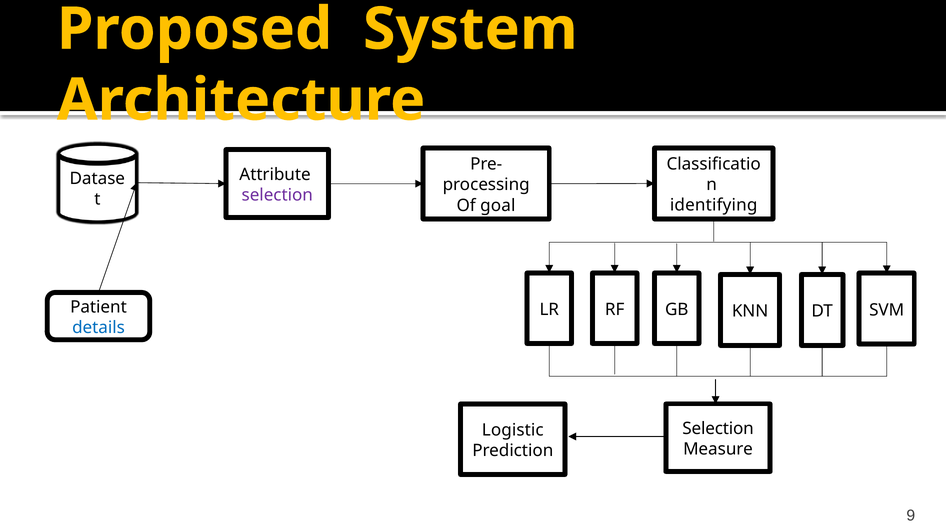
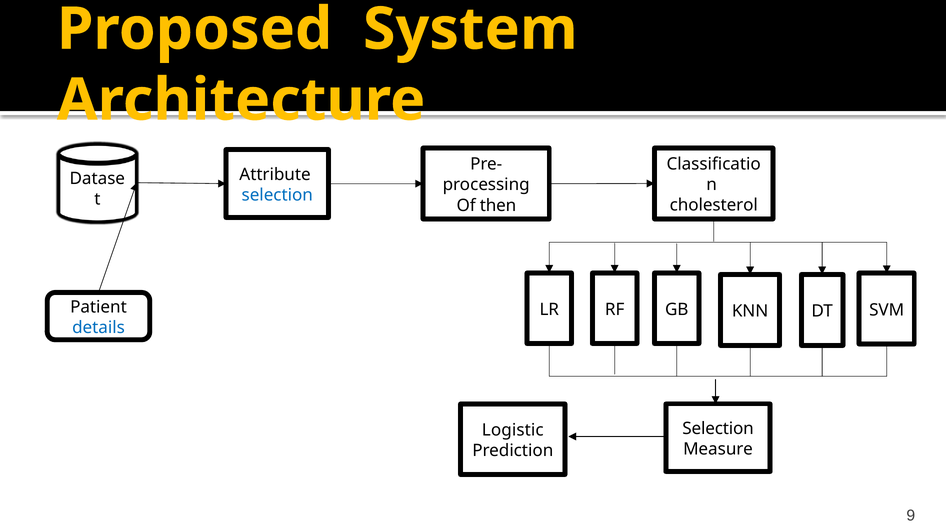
selection colour: purple -> blue (277, 195)
identifying: identifying -> cholesterol (714, 205)
goal: goal -> then (498, 205)
